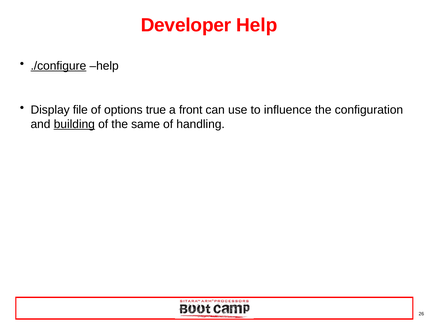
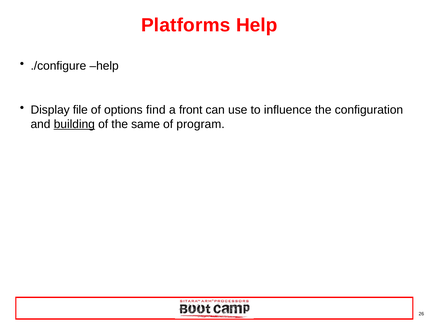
Developer: Developer -> Platforms (186, 25)
./configure underline: present -> none (58, 66)
true: true -> find (156, 110)
handling: handling -> program (201, 124)
